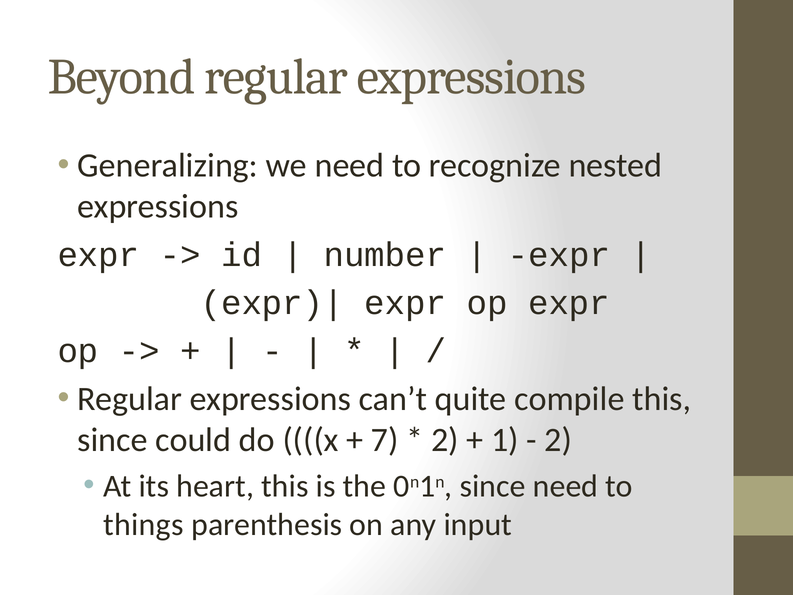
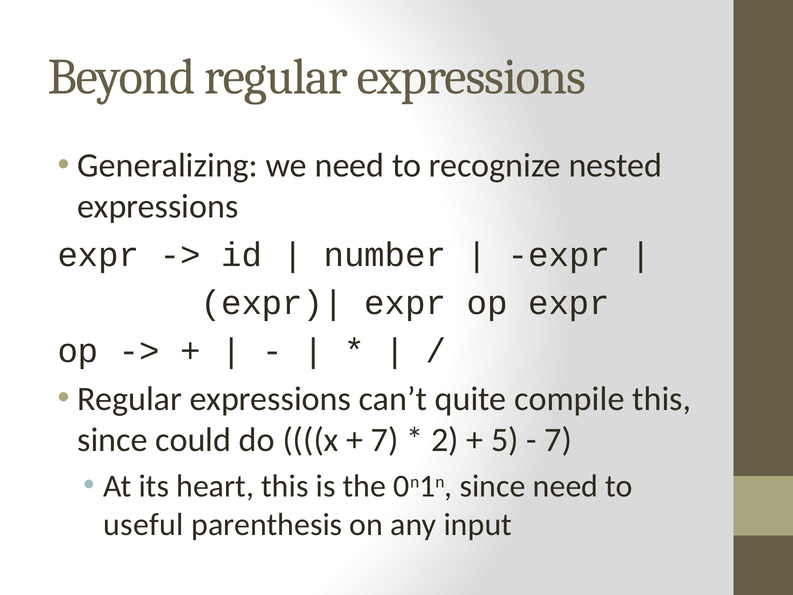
1: 1 -> 5 (505, 440)
2: 2 -> 7 (558, 440)
things: things -> useful (143, 524)
